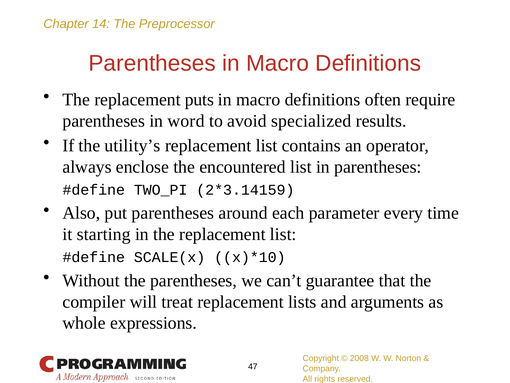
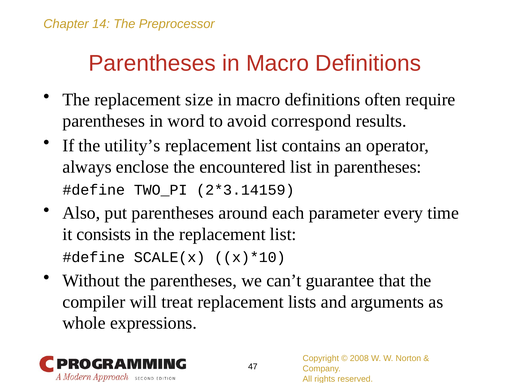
puts: puts -> size (199, 99)
specialized: specialized -> correspond (311, 121)
starting: starting -> consists (104, 234)
